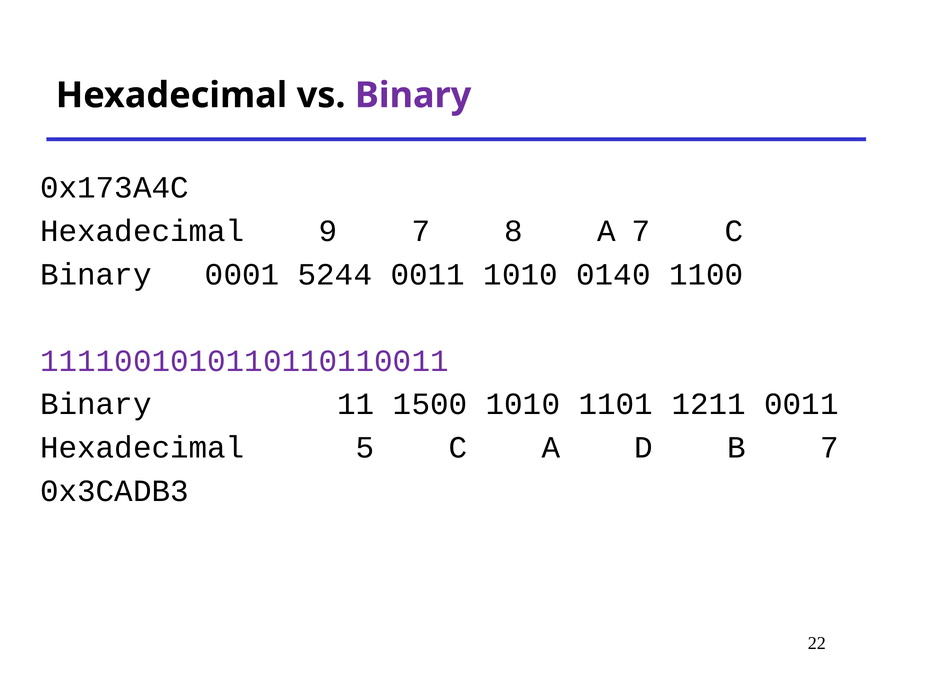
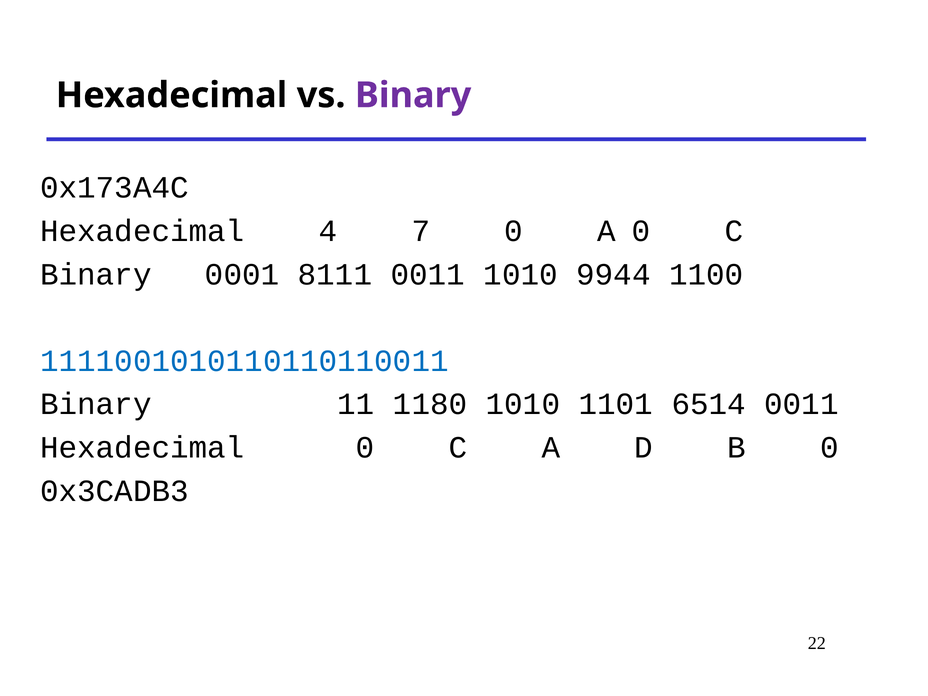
9: 9 -> 4 (328, 231)
7 8: 8 -> 0 (514, 231)
A 7: 7 -> 0 (641, 231)
5244: 5244 -> 8111 (335, 274)
0140: 0140 -> 9944 (613, 274)
1111001010110110110011 colour: purple -> blue (244, 361)
1500: 1500 -> 1180 (430, 404)
1211: 1211 -> 6514 (709, 404)
Hexadecimal 5: 5 -> 0 (365, 448)
B 7: 7 -> 0 (829, 448)
